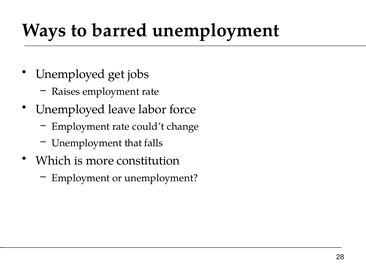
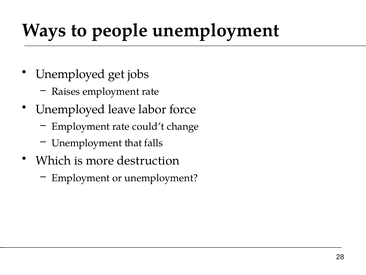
barred: barred -> people (120, 30)
constitution: constitution -> destruction (148, 160)
